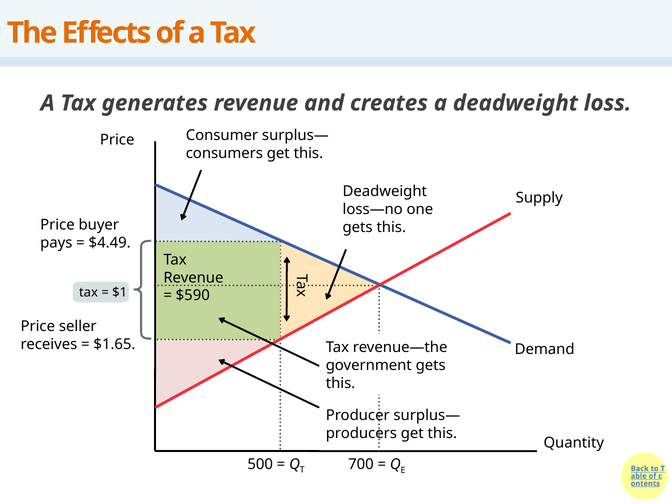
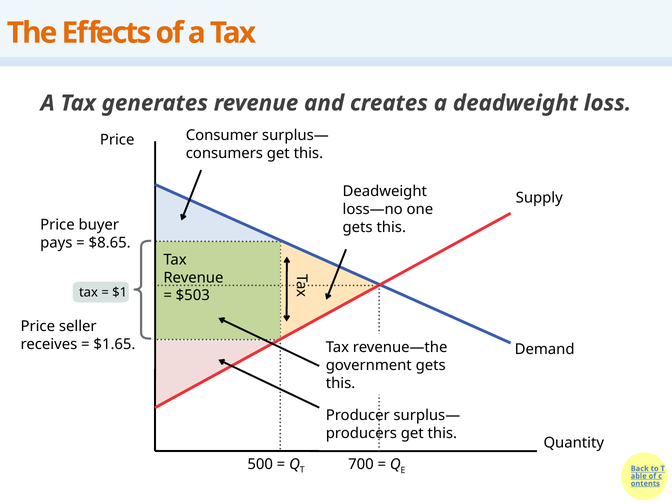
$4.49: $4.49 -> $8.65 (110, 243)
$590: $590 -> $503 (193, 296)
